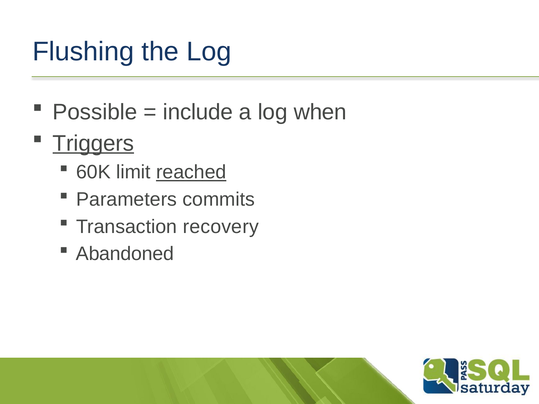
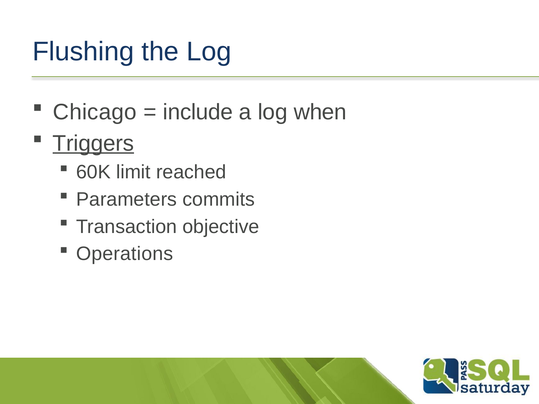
Possible: Possible -> Chicago (95, 112)
reached underline: present -> none (191, 172)
recovery: recovery -> objective (221, 227)
Abandoned: Abandoned -> Operations (125, 254)
